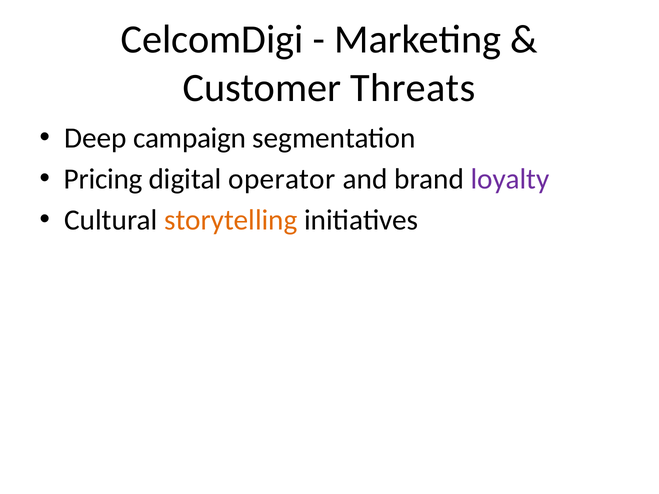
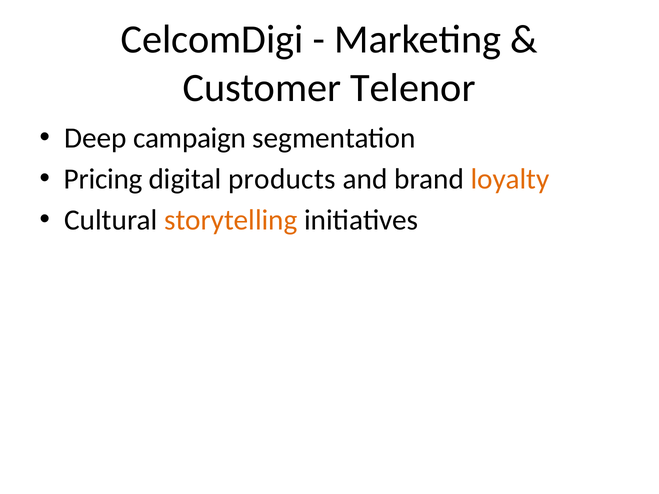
Threats: Threats -> Telenor (413, 88)
operator: operator -> products (282, 179)
loyalty colour: purple -> orange (510, 179)
